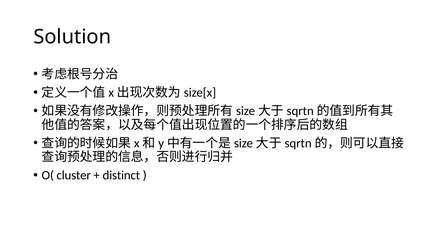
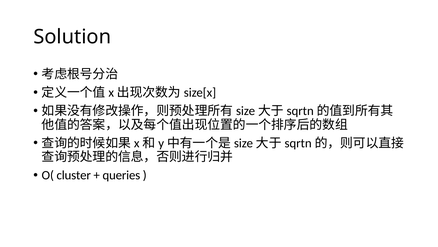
distinct: distinct -> queries (121, 175)
